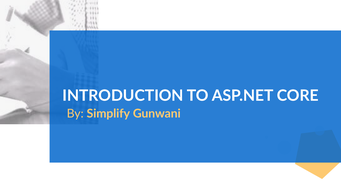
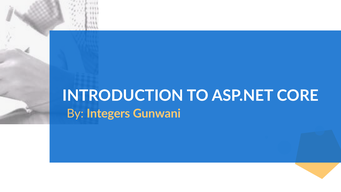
Simplify: Simplify -> Integers (108, 114)
